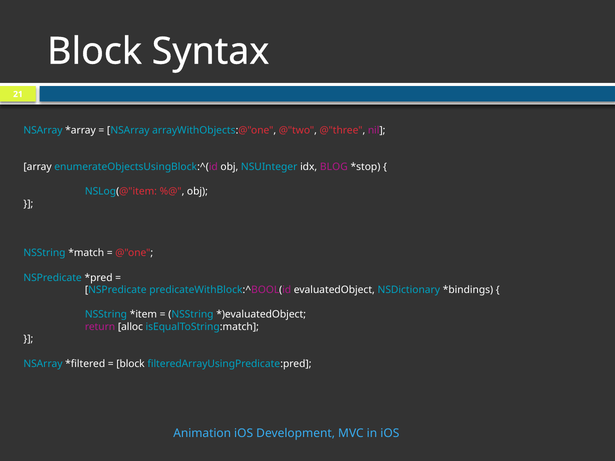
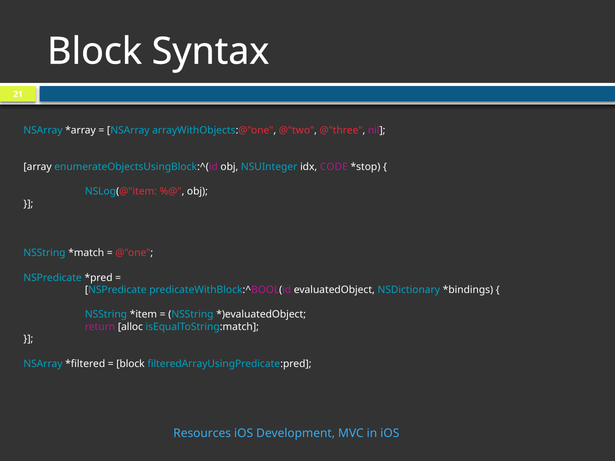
BLOG: BLOG -> CODE (334, 167)
Animation: Animation -> Resources (202, 433)
